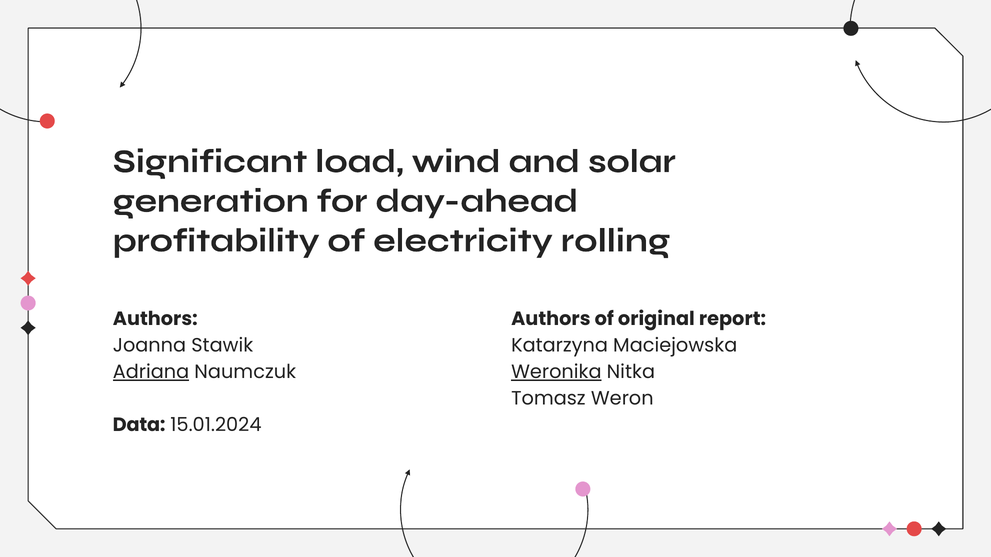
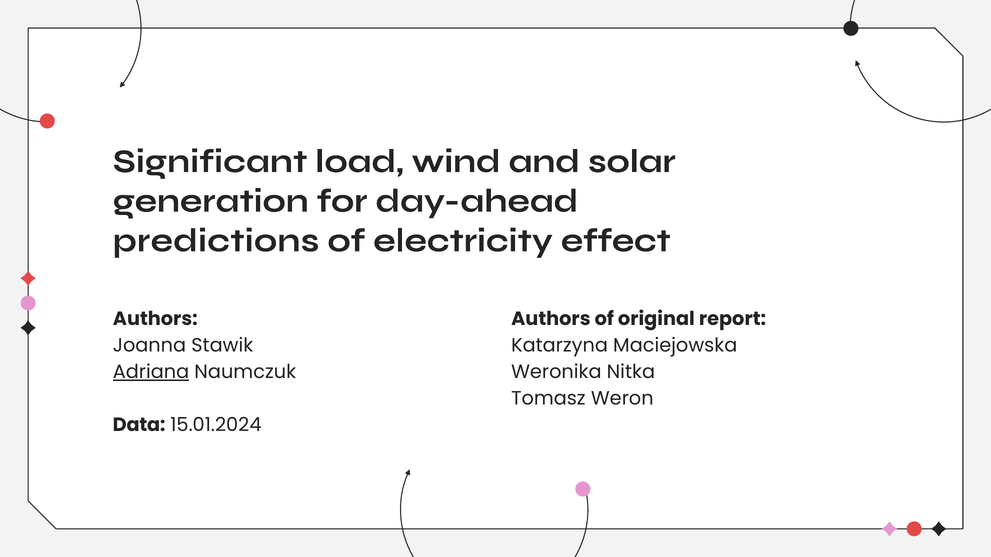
profitability: profitability -> predictions (216, 241)
rolling: rolling -> effect (616, 241)
Weronika underline: present -> none (556, 372)
